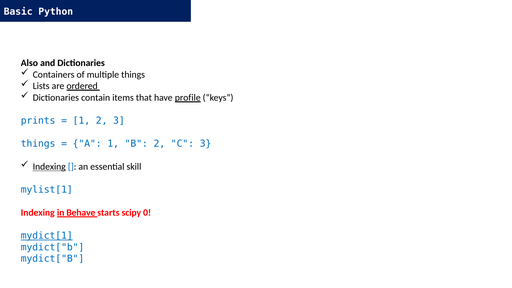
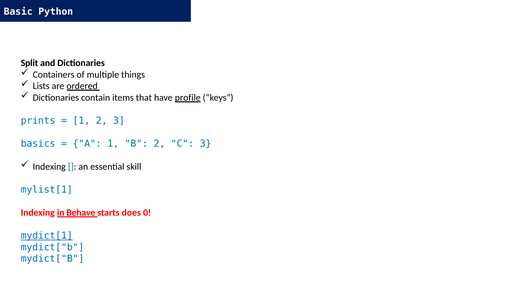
Also: Also -> Split (29, 63)
things: things -> basics (38, 144)
Indexing underline: present -> none (49, 167)
scipy: scipy -> does (131, 213)
